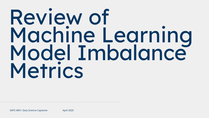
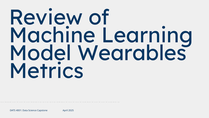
Imbalance: Imbalance -> Wearables (132, 53)
